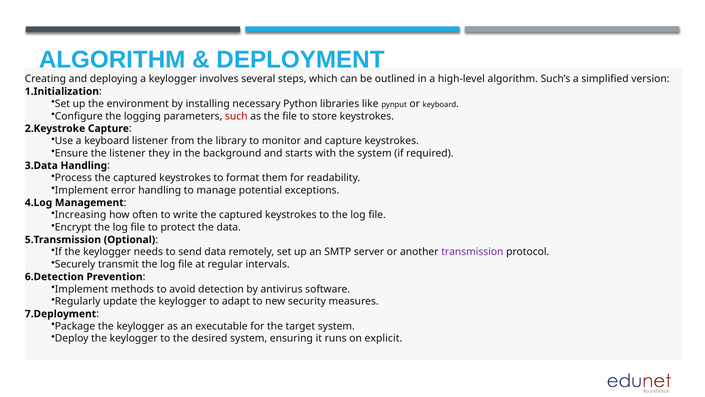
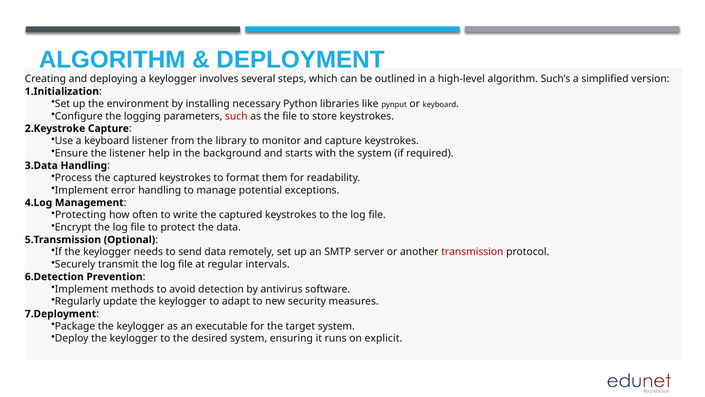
they: they -> help (159, 153)
Increasing: Increasing -> Protecting (81, 215)
transmission colour: purple -> red (472, 252)
